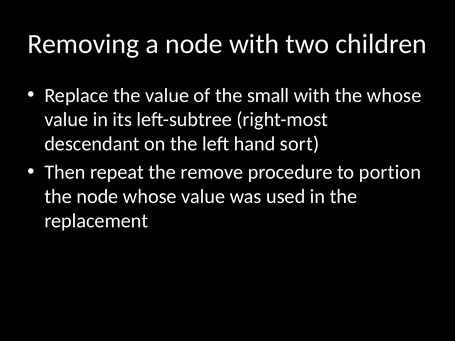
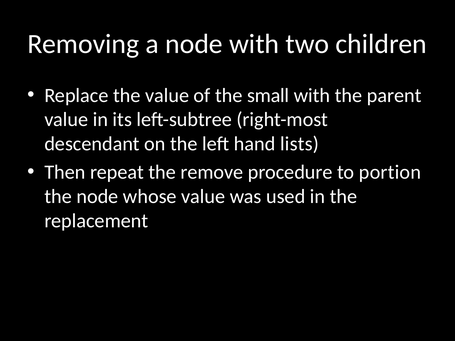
the whose: whose -> parent (394, 95)
sort: sort -> lists (300, 144)
